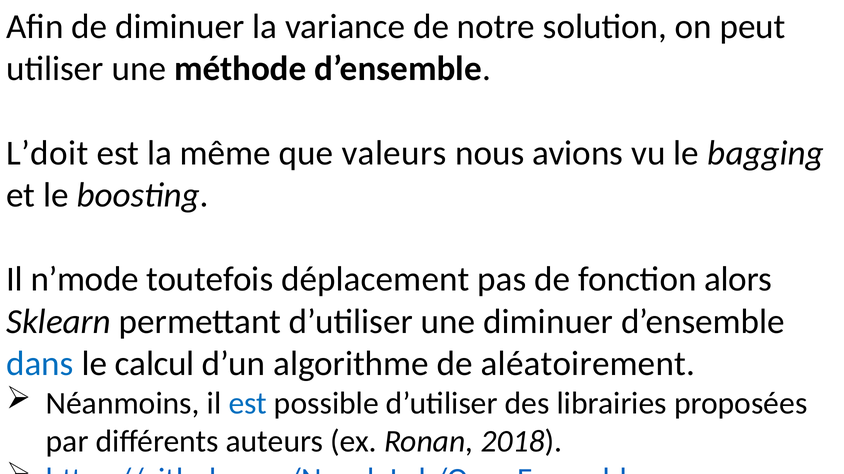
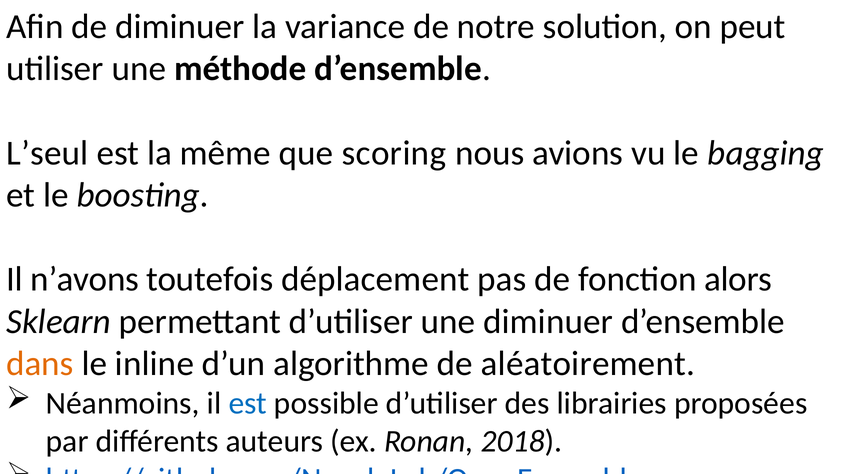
L’doit: L’doit -> L’seul (47, 153)
valeurs: valeurs -> scoring (394, 153)
n’mode: n’mode -> n’avons (85, 280)
dans colour: blue -> orange (40, 364)
calcul: calcul -> inline (154, 364)
